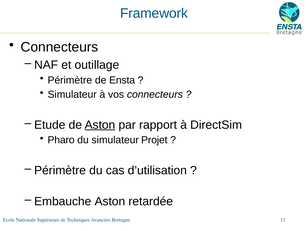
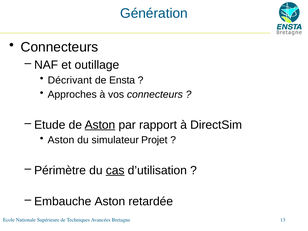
Framework: Framework -> Génération (154, 13)
Périmètre: Périmètre -> Décrivant (70, 80)
Simulateur: Simulateur -> Approches (72, 95)
Pharo: Pharo -> Aston (61, 140)
cas underline: none -> present (115, 170)
